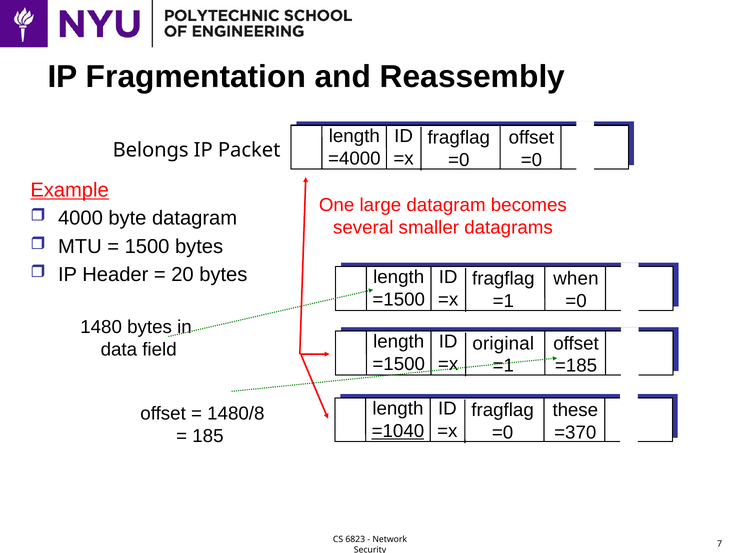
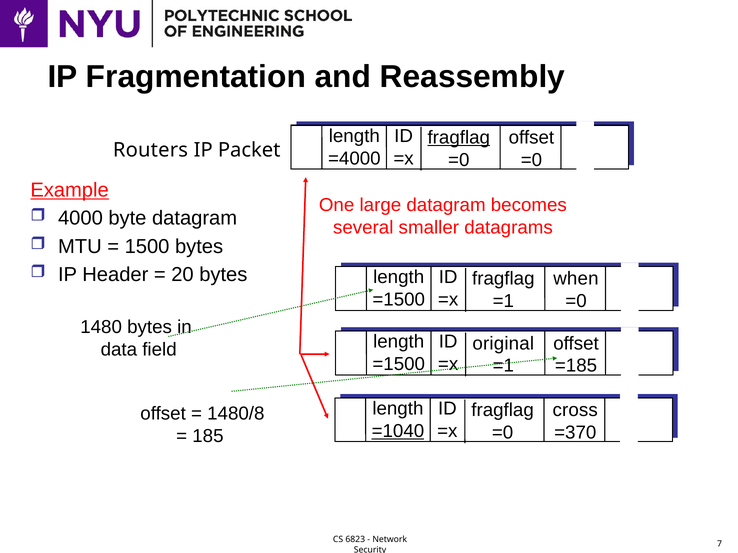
fragflag underline: none -> present (459, 138)
Belongs: Belongs -> Routers (150, 150)
these: these -> cross (575, 411)
